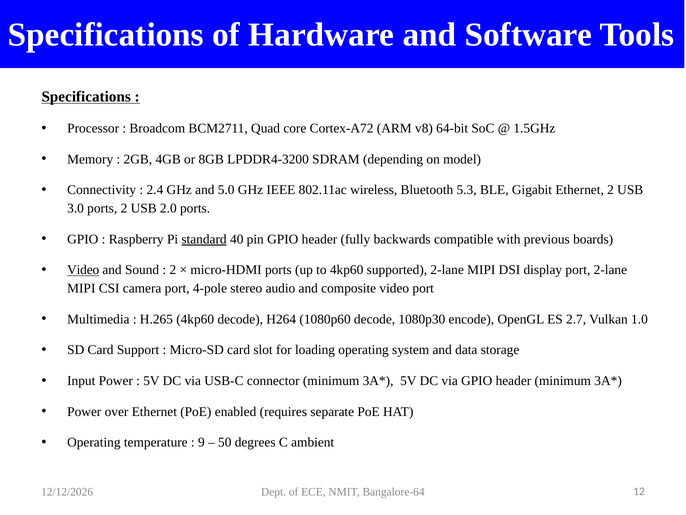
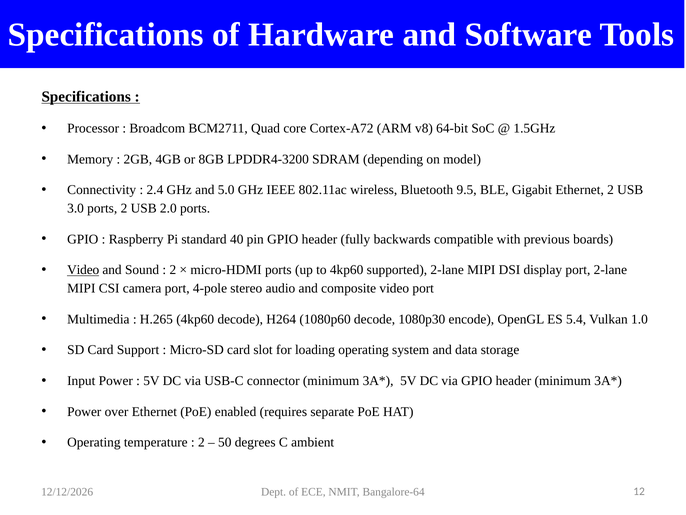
5.3: 5.3 -> 9.5 (467, 190)
standard underline: present -> none (204, 239)
2.7: 2.7 -> 5.4 (576, 319)
9: 9 -> 2 (201, 442)
